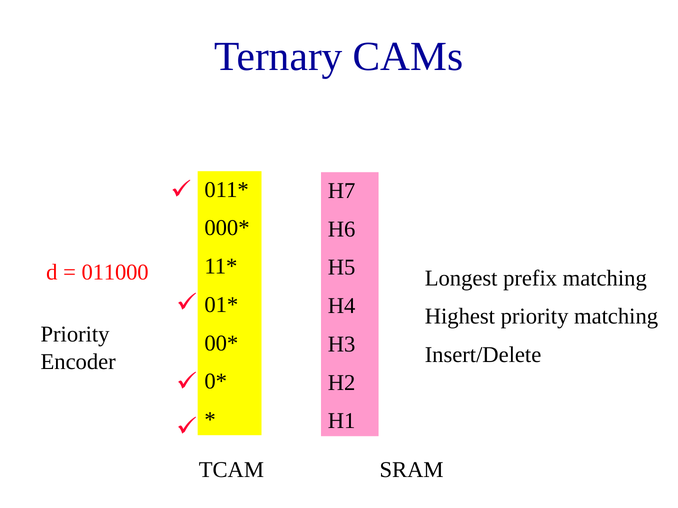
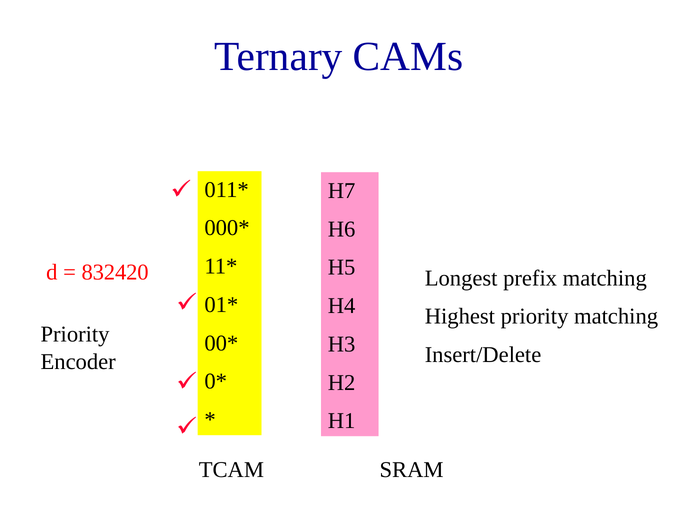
011000: 011000 -> 832420 (115, 273)
